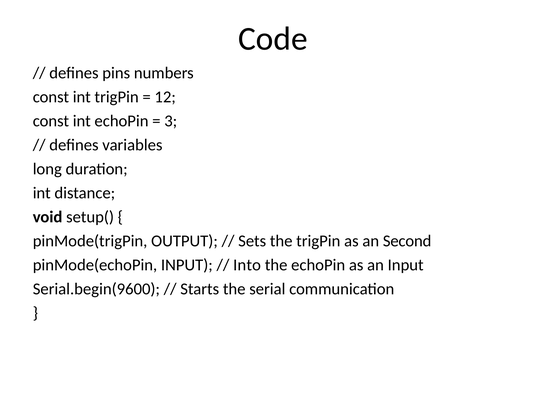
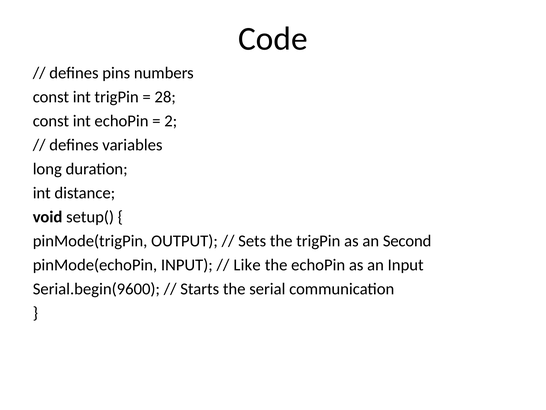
12: 12 -> 28 (165, 97)
3: 3 -> 2 (171, 121)
Into: Into -> Like (247, 265)
